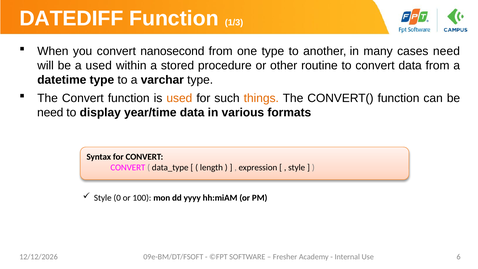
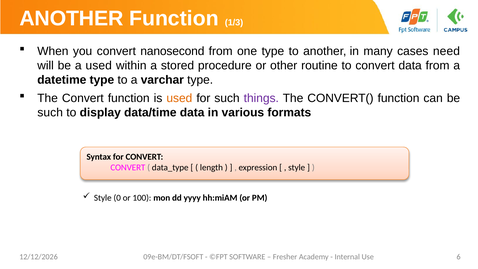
DATEDIFF: DATEDIFF -> ANOTHER (71, 18)
things colour: orange -> purple (261, 98)
need: need -> such (50, 112)
year/time: year/time -> data/time (150, 112)
